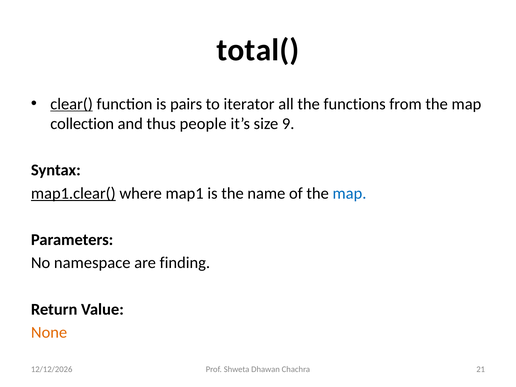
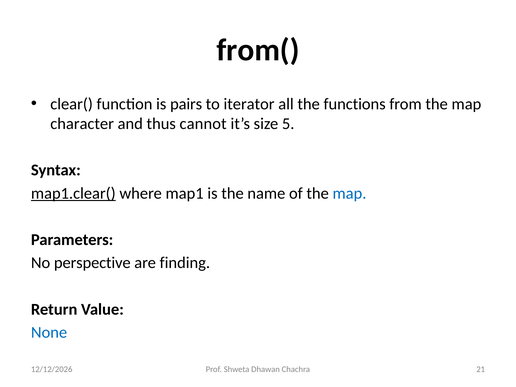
total(: total( -> from( (258, 50)
clear( underline: present -> none (72, 104)
collection: collection -> character (82, 124)
people: people -> cannot (203, 124)
9: 9 -> 5 (288, 124)
namespace: namespace -> perspective (92, 263)
None colour: orange -> blue (49, 332)
